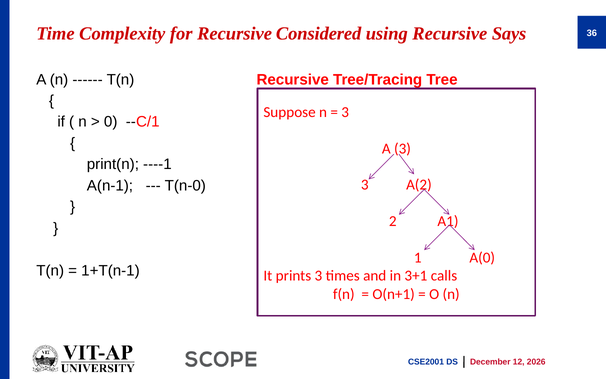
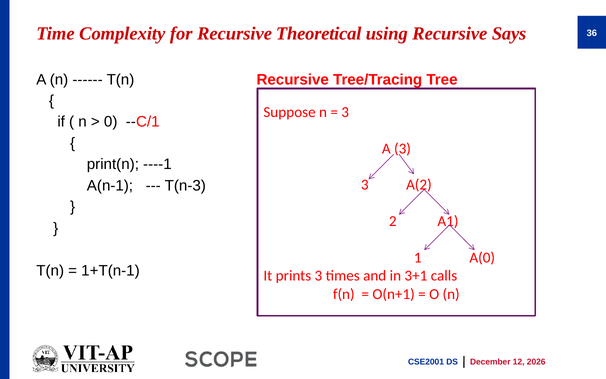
Considered: Considered -> Theoretical (319, 34)
T(n-0: T(n-0 -> T(n-3 (185, 186)
